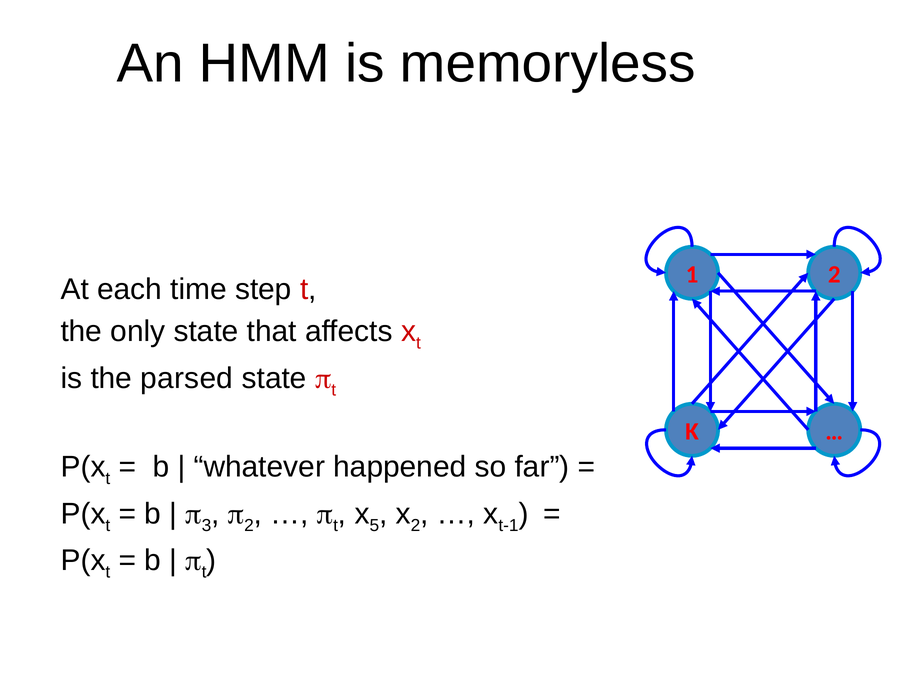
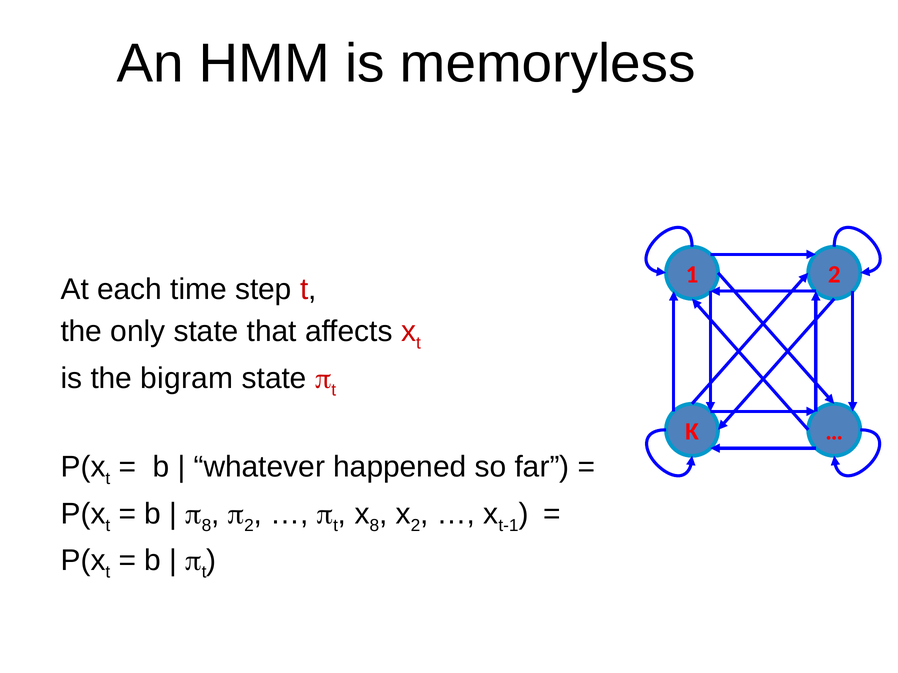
parsed: parsed -> bigram (187, 378)
3: 3 -> 8 (207, 526)
5: 5 -> 8 (374, 526)
